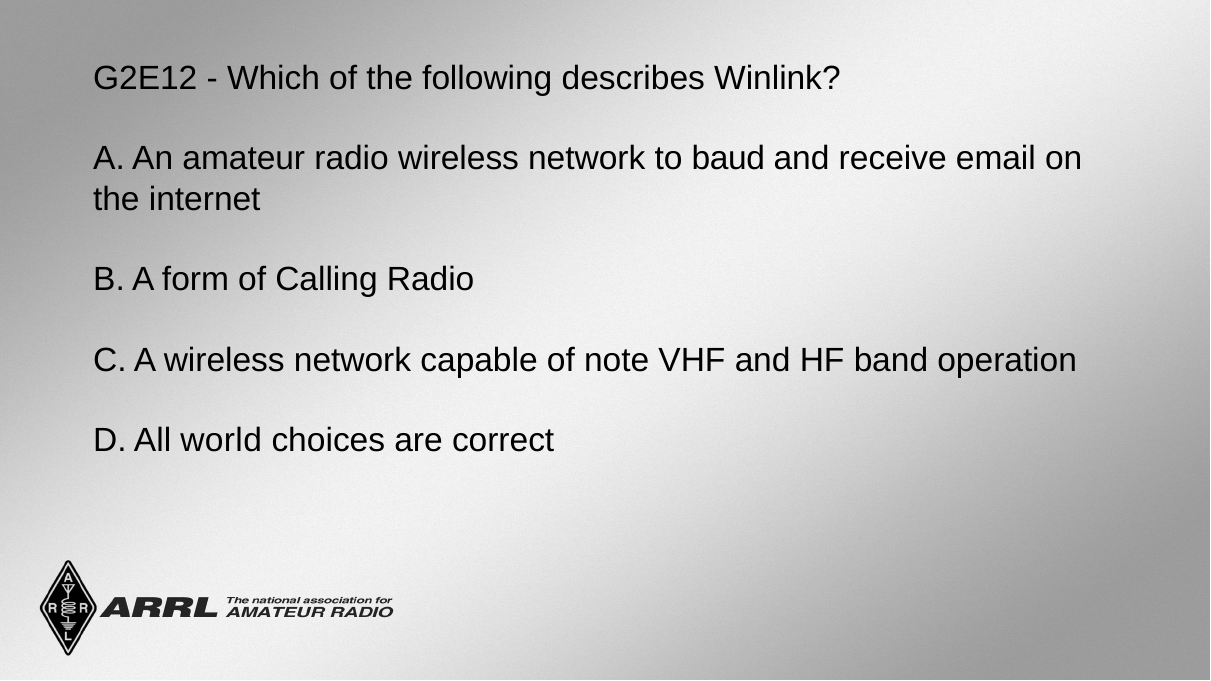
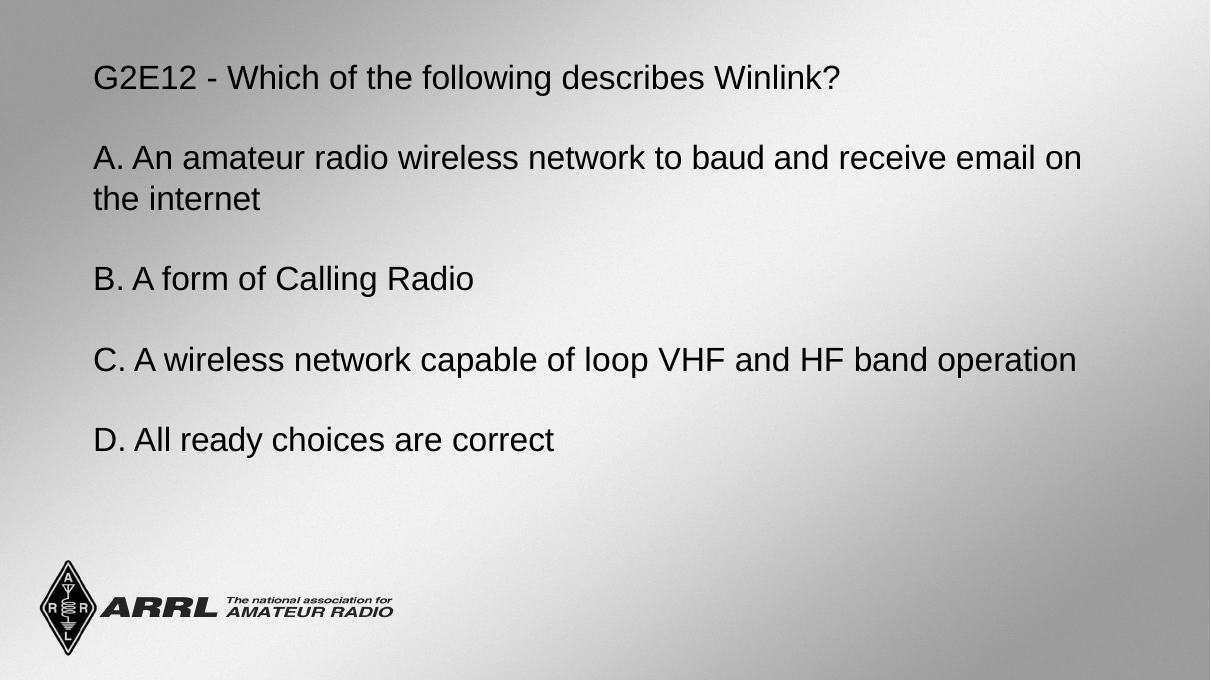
note: note -> loop (616, 360)
world: world -> ready (222, 441)
